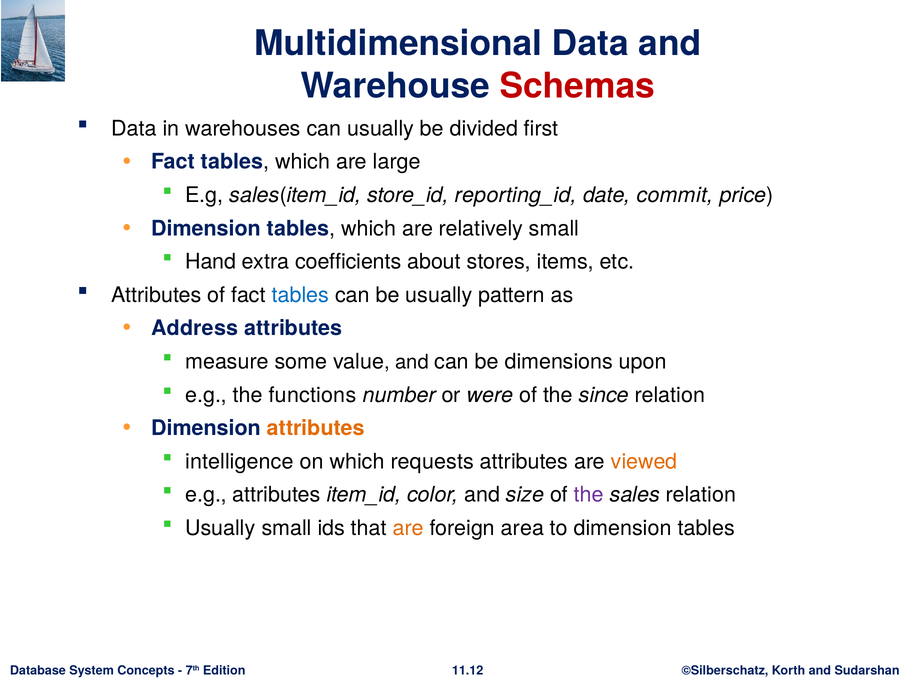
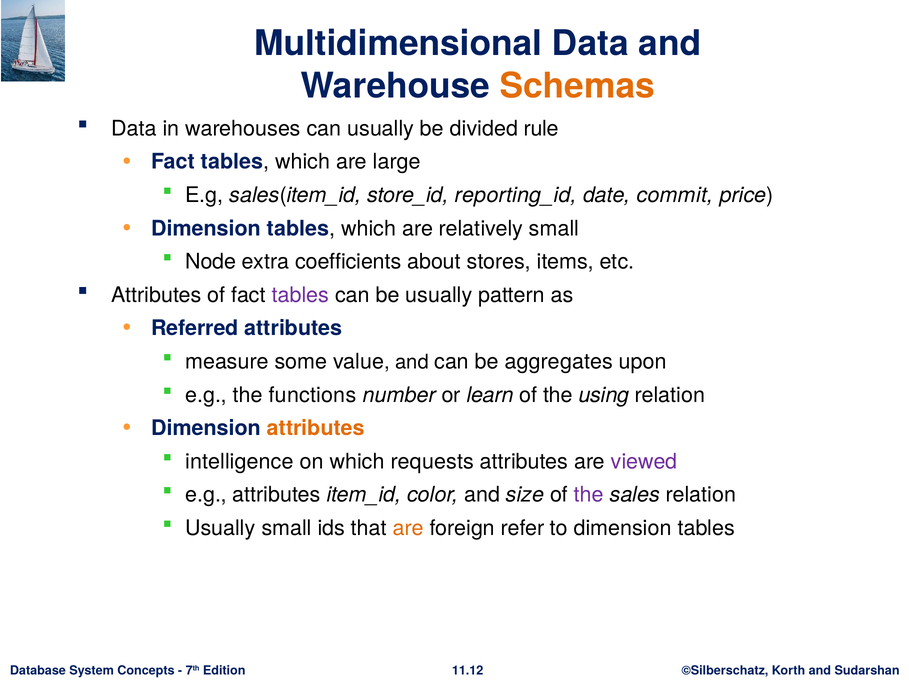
Schemas colour: red -> orange (577, 86)
first: first -> rule (541, 129)
Hand: Hand -> Node (211, 262)
tables colour: blue -> purple (300, 295)
Address: Address -> Referred (195, 328)
dimensions: dimensions -> aggregates (559, 361)
were: were -> learn (490, 395)
since: since -> using (604, 395)
viewed colour: orange -> purple (644, 461)
area: area -> refer (523, 528)
